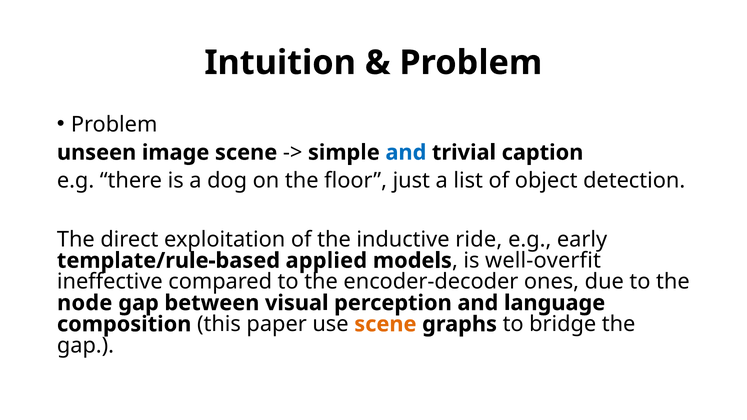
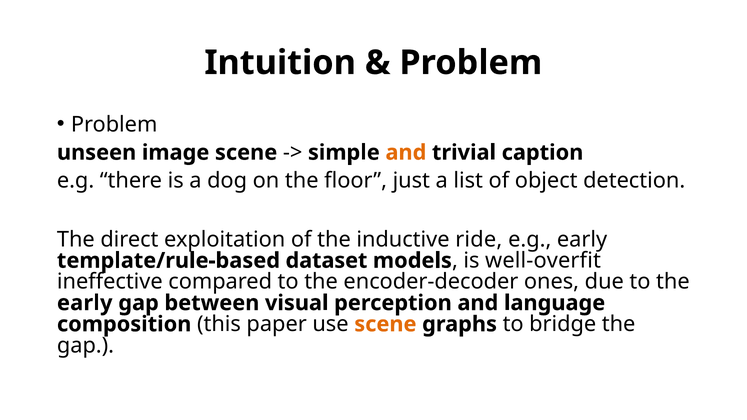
and colour: blue -> orange (406, 153)
applied: applied -> dataset (326, 261)
node: node -> early (85, 303)
